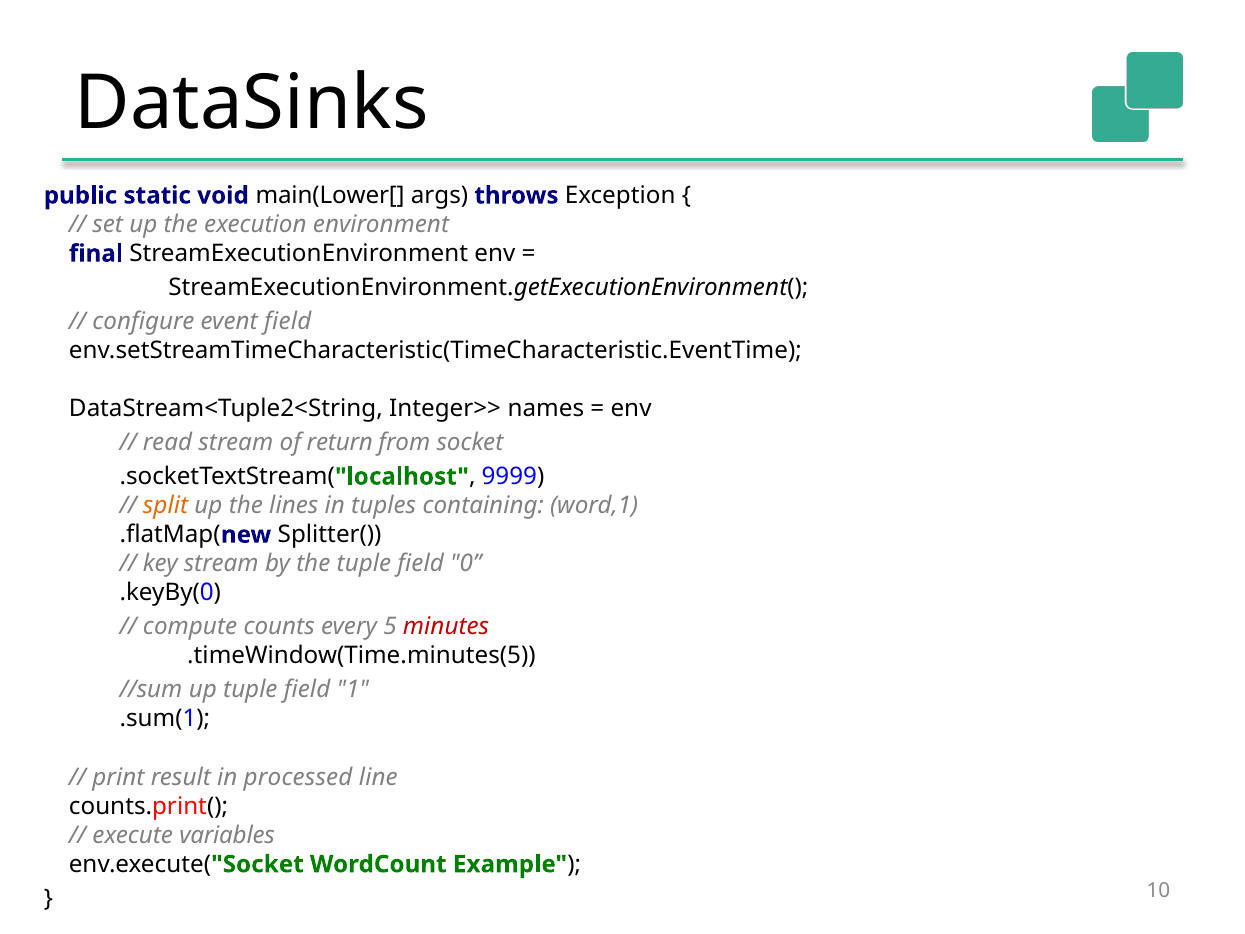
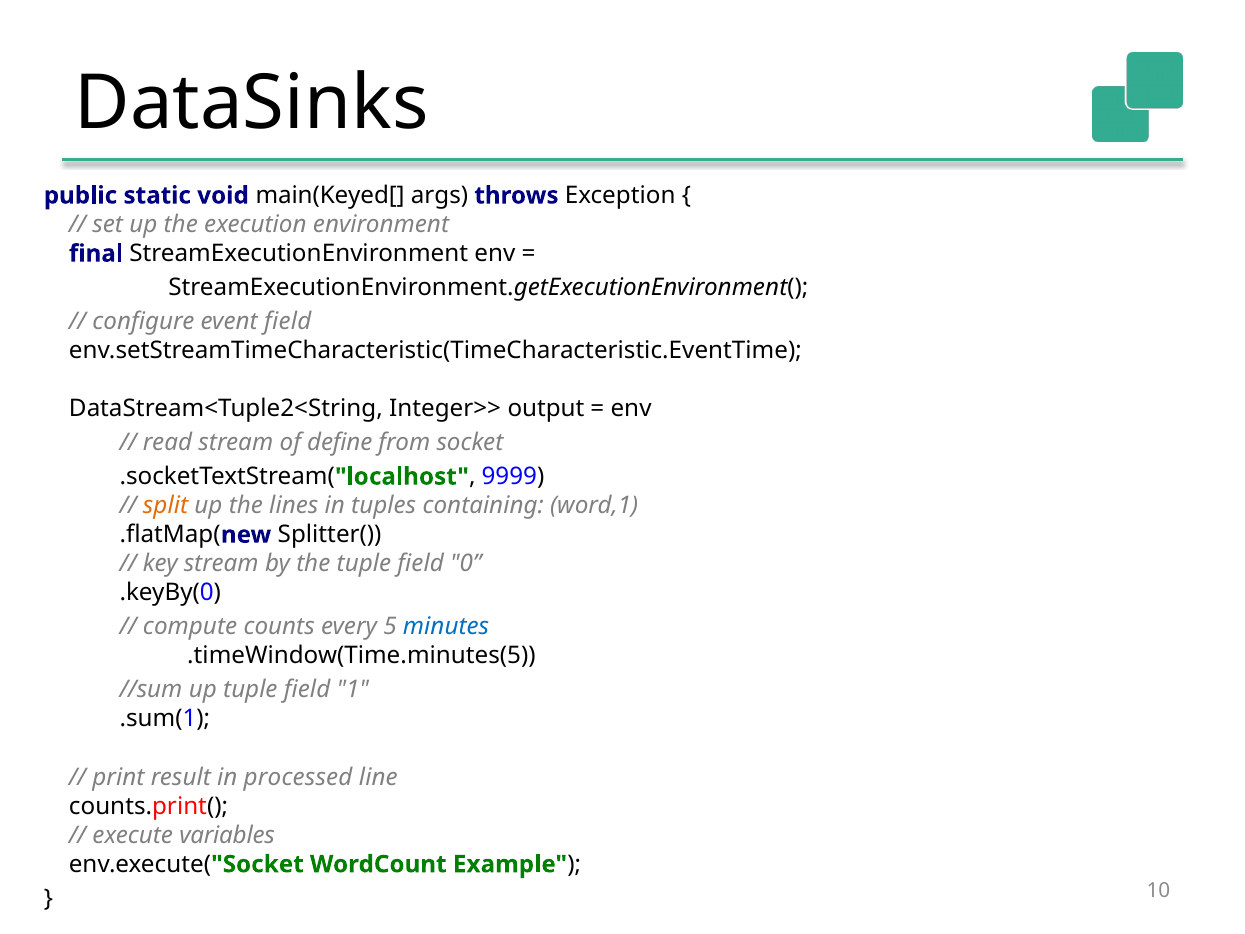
main(Lower[: main(Lower[ -> main(Keyed[ (330, 195)
names: names -> output (546, 409)
return: return -> define (340, 443)
minutes colour: red -> blue (446, 627)
